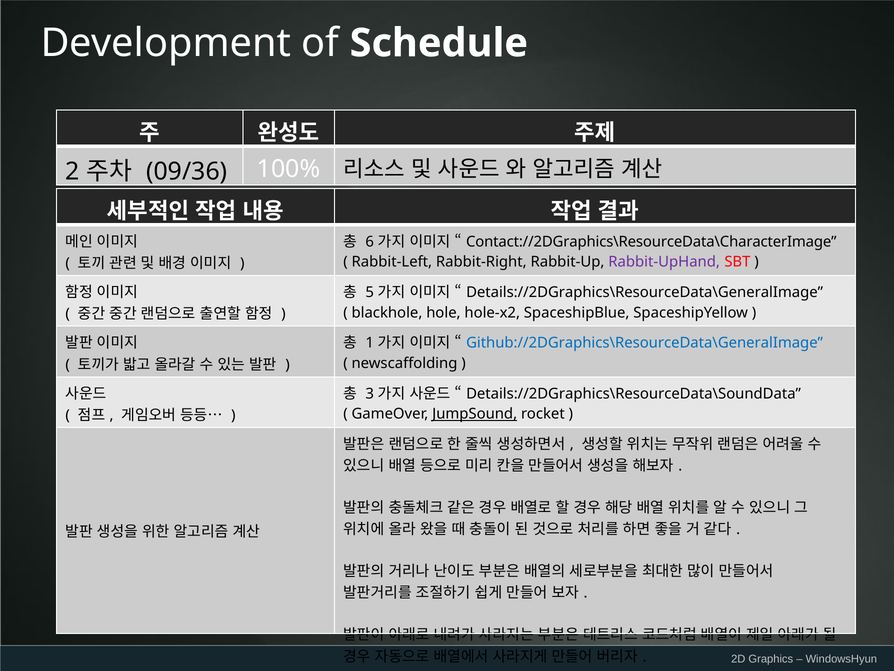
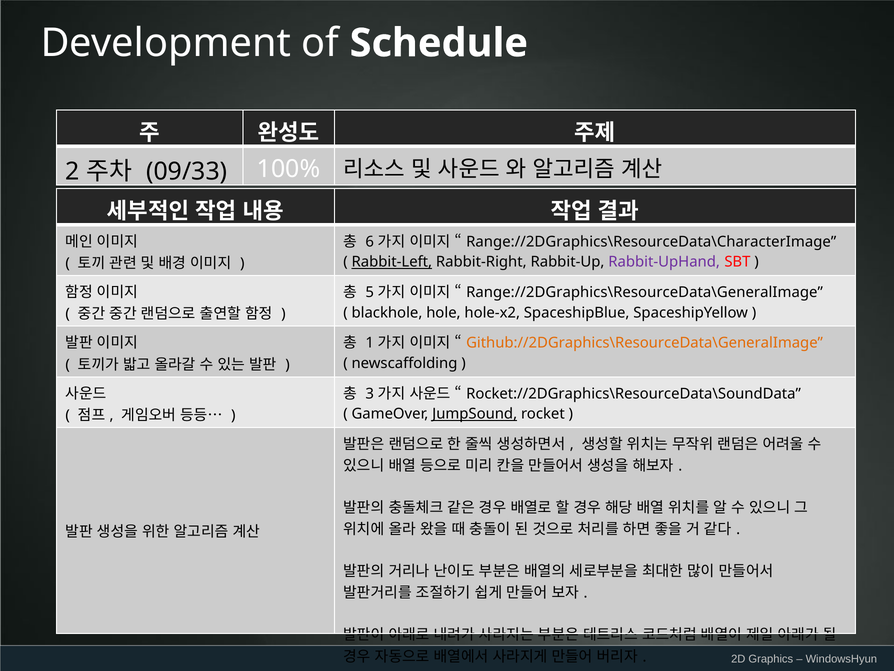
09/36: 09/36 -> 09/33 (187, 171)
Contact://2DGraphics\ResourceData\CharacterImage: Contact://2DGraphics\ResourceData\CharacterImage -> Range://2DGraphics\ResourceData\CharacterImage (651, 241)
Rabbit-Left underline: none -> present (392, 262)
Details://2DGraphics\ResourceData\GeneralImage: Details://2DGraphics\ResourceData\GeneralImage -> Range://2DGraphics\ResourceData\GeneralImage (645, 292)
Github://2DGraphics\ResourceData\GeneralImage colour: blue -> orange (645, 343)
Details://2DGraphics\ResourceData\SoundData: Details://2DGraphics\ResourceData\SoundData -> Rocket://2DGraphics\ResourceData\SoundData (634, 393)
